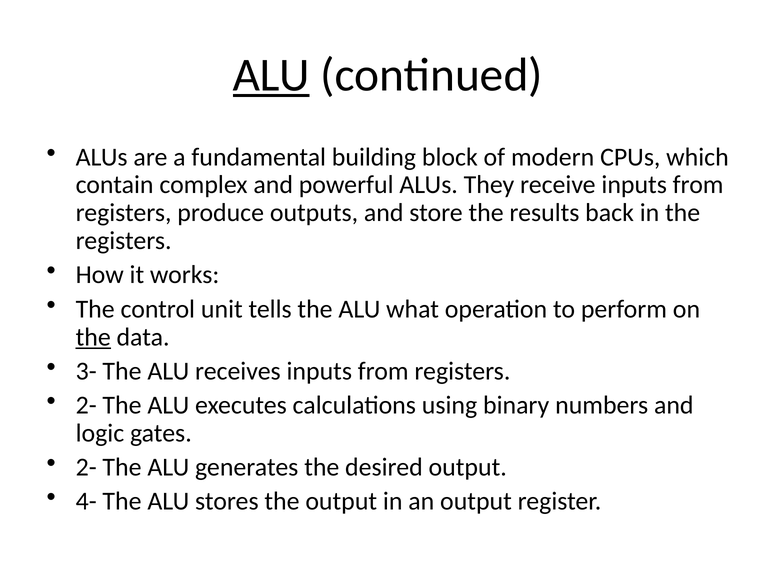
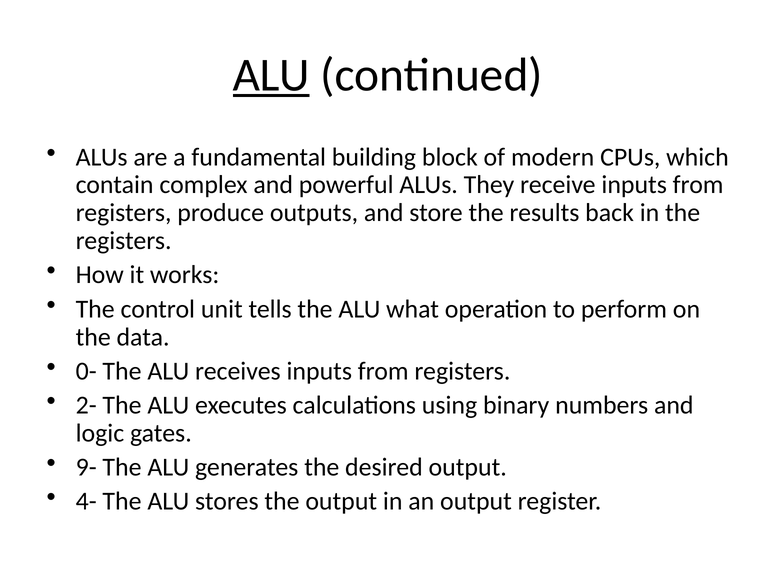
the underline: present -> none (93, 337)
3-: 3- -> 0- (86, 371)
2-: 2- -> 9- (86, 467)
